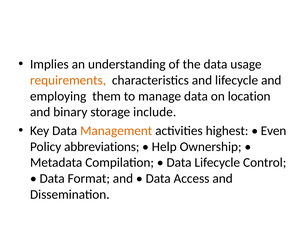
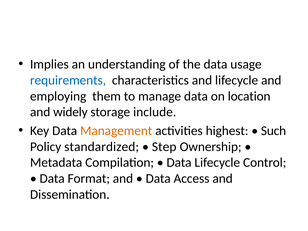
requirements colour: orange -> blue (68, 80)
binary: binary -> widely (70, 112)
Even: Even -> Such (274, 131)
abbreviations: abbreviations -> standardized (102, 147)
Help: Help -> Step (164, 147)
